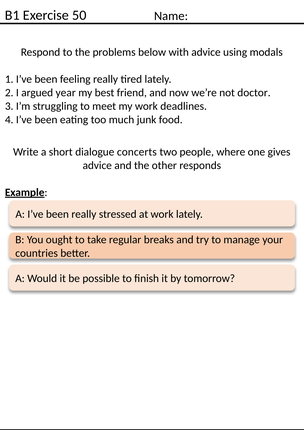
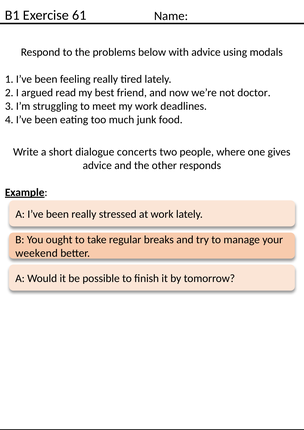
50: 50 -> 61 (79, 15)
year: year -> read (66, 93)
countries: countries -> weekend (37, 254)
